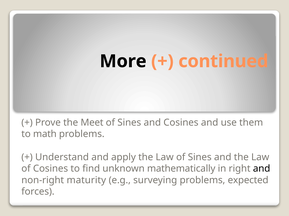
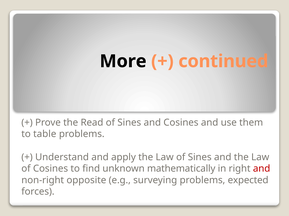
Meet: Meet -> Read (92, 123)
math: math -> table (45, 134)
and colour: black -> red (262, 169)
maturity: maturity -> opposite (86, 181)
